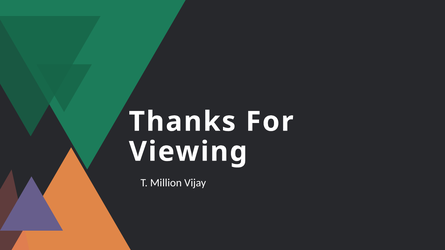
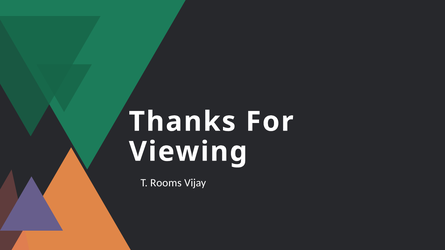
Million: Million -> Rooms (166, 183)
